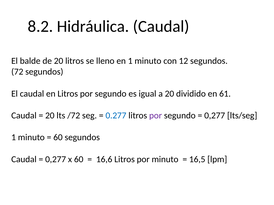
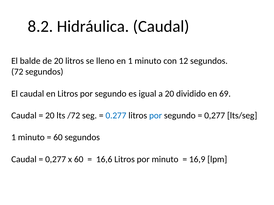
61: 61 -> 69 (225, 94)
por colour: purple -> blue (156, 116)
16,5: 16,5 -> 16,9 (197, 160)
